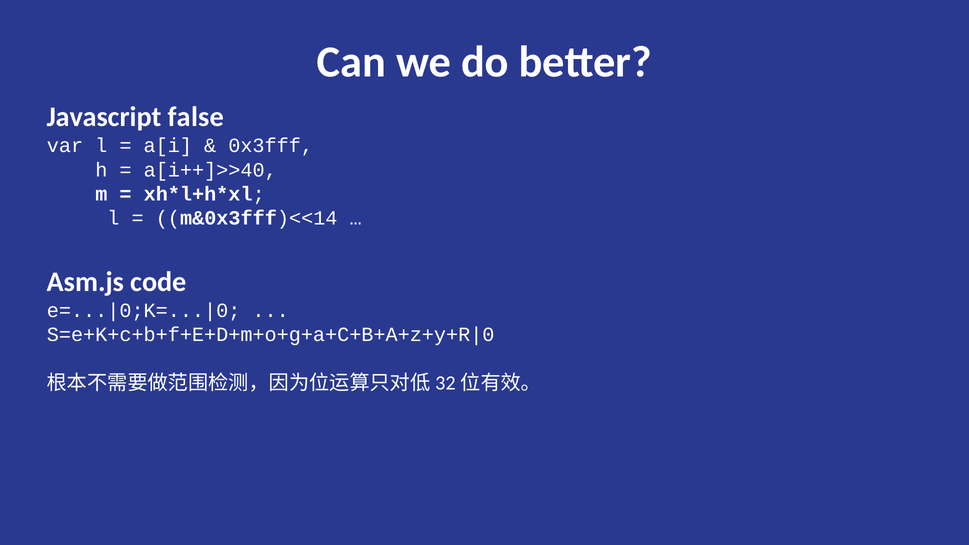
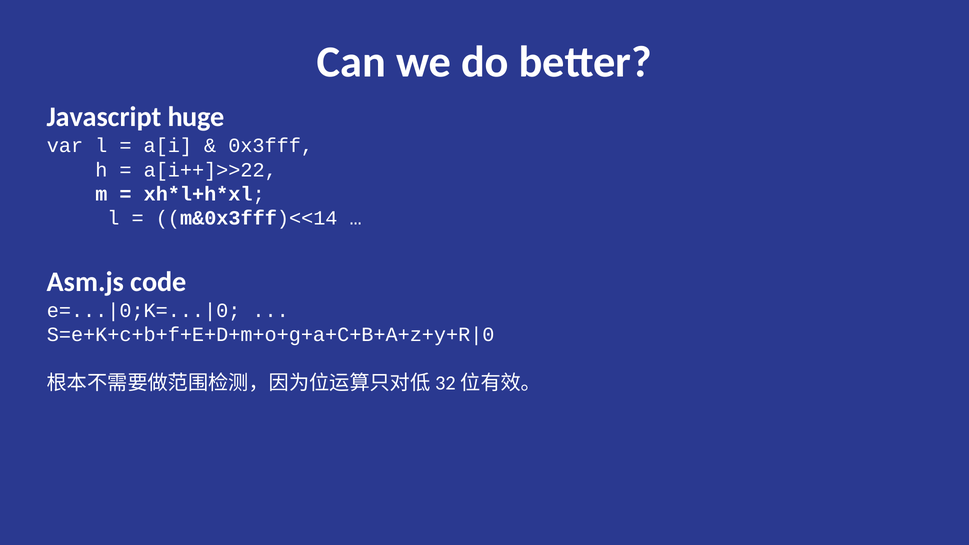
false: false -> huge (196, 117)
a[i++]>>40: a[i++]>>40 -> a[i++]>>22 (210, 170)
